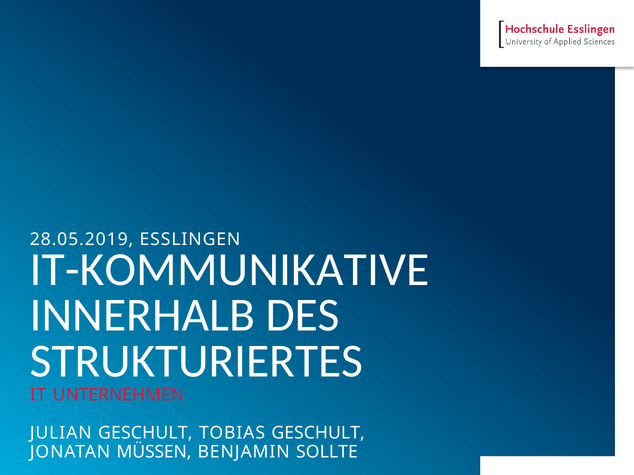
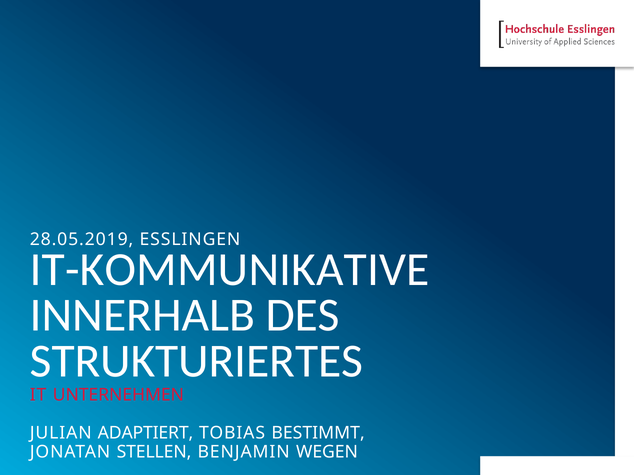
JULIAN GESCHULT: GESCHULT -> ADAPTIERT (145, 433)
TOBIAS GESCHULT: GESCHULT -> BESTIMMT (318, 433)
MÜSSEN: MÜSSEN -> STELLEN (154, 453)
SOLLTE: SOLLTE -> WEGEN (327, 453)
